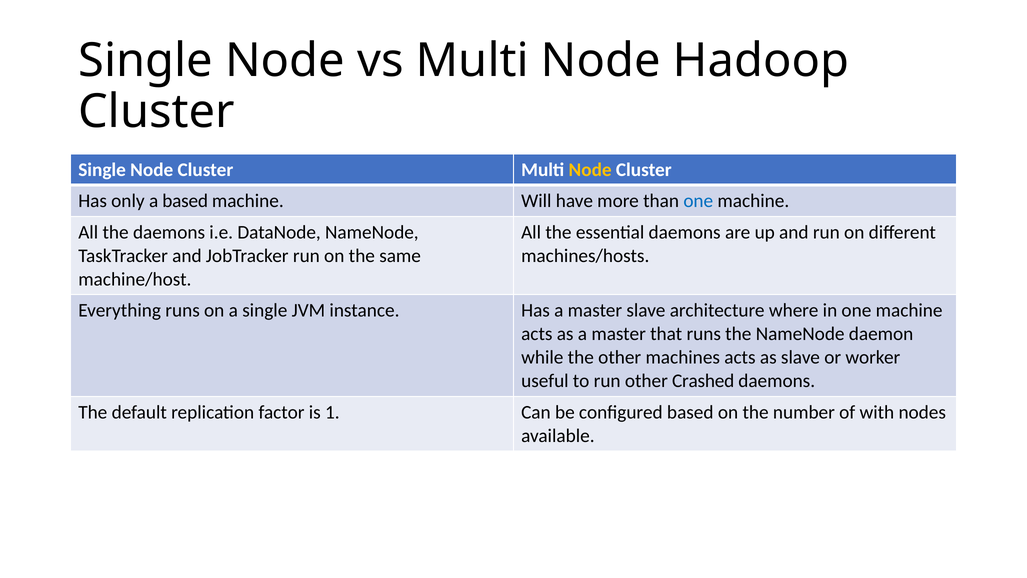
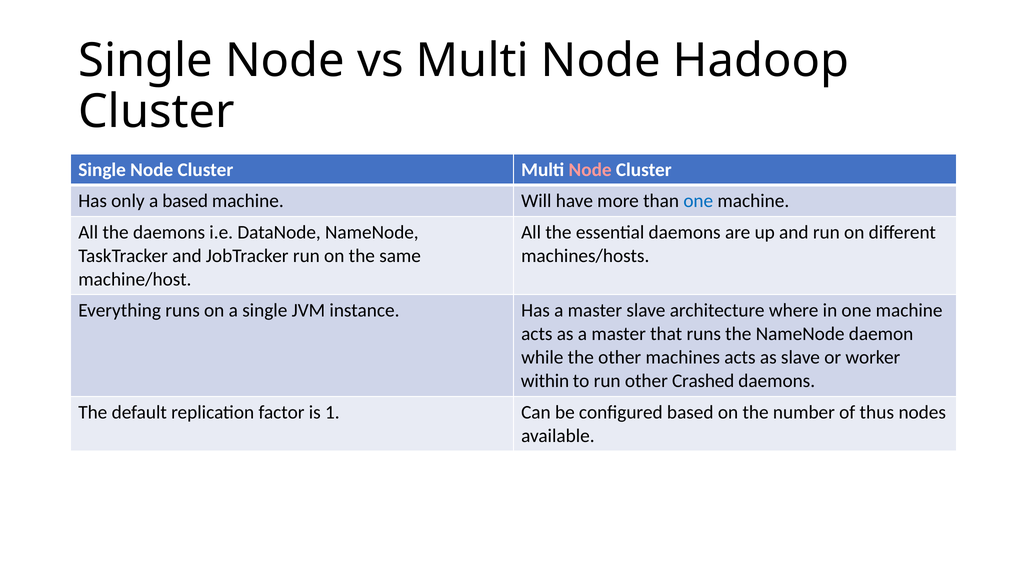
Node colour: yellow -> pink (590, 170)
useful: useful -> within (545, 381)
with: with -> thus (877, 412)
